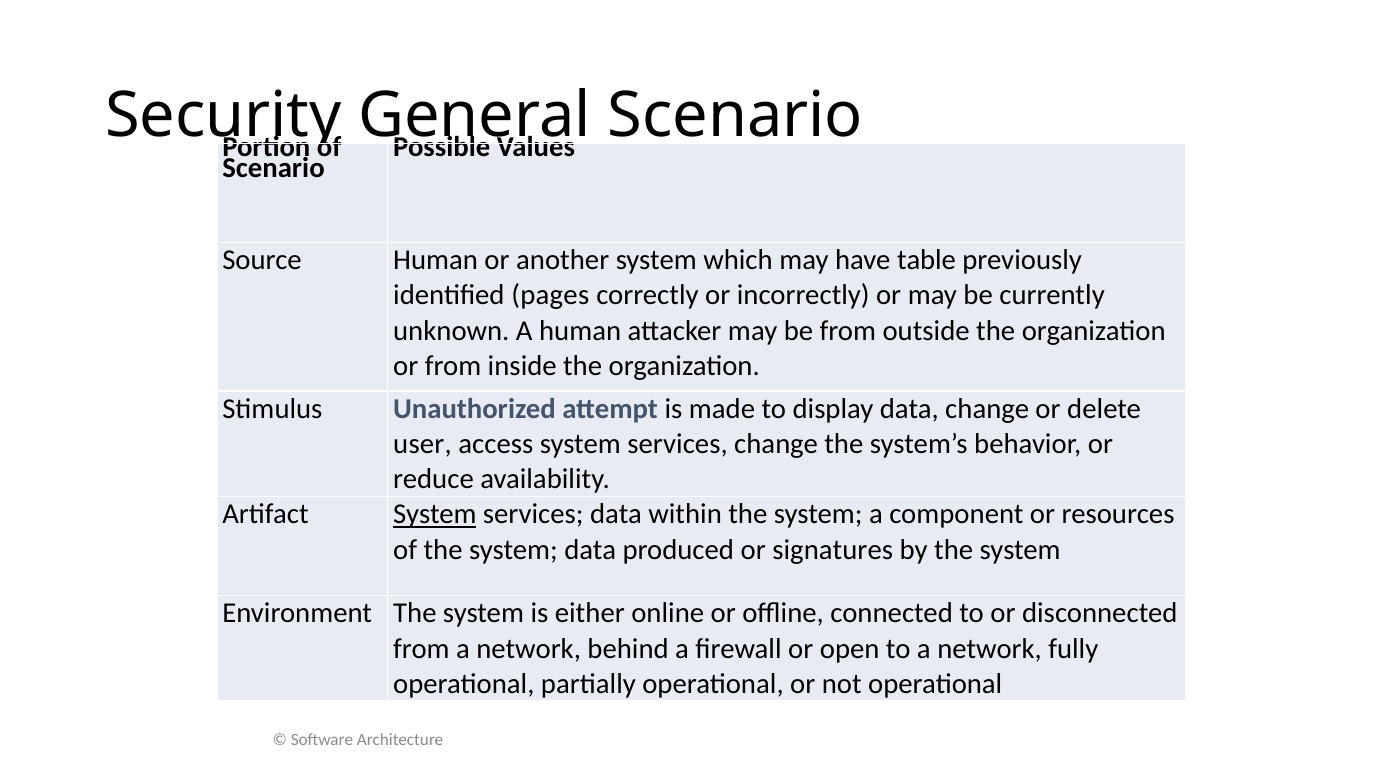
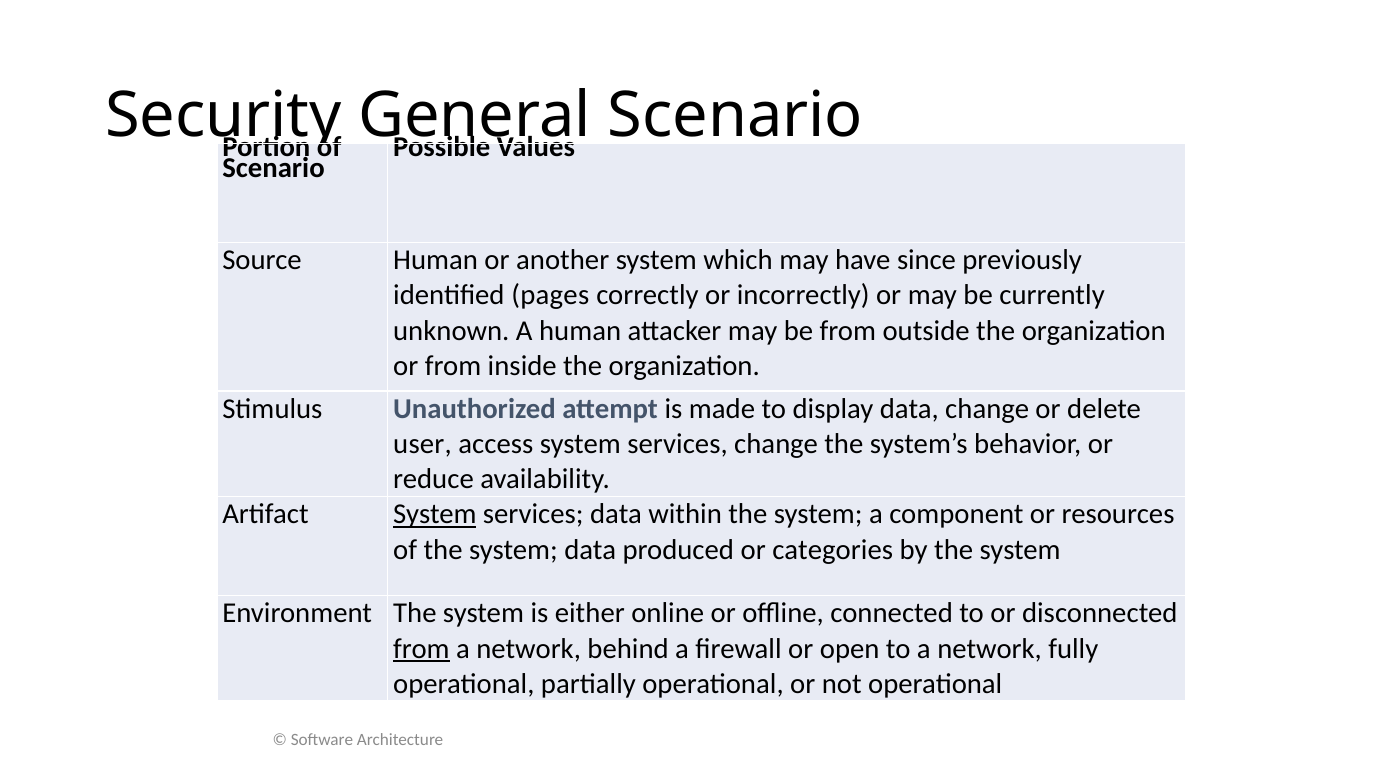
table: table -> since (926, 260)
signatures: signatures -> categories (833, 550)
from underline: none -> present (421, 649)
